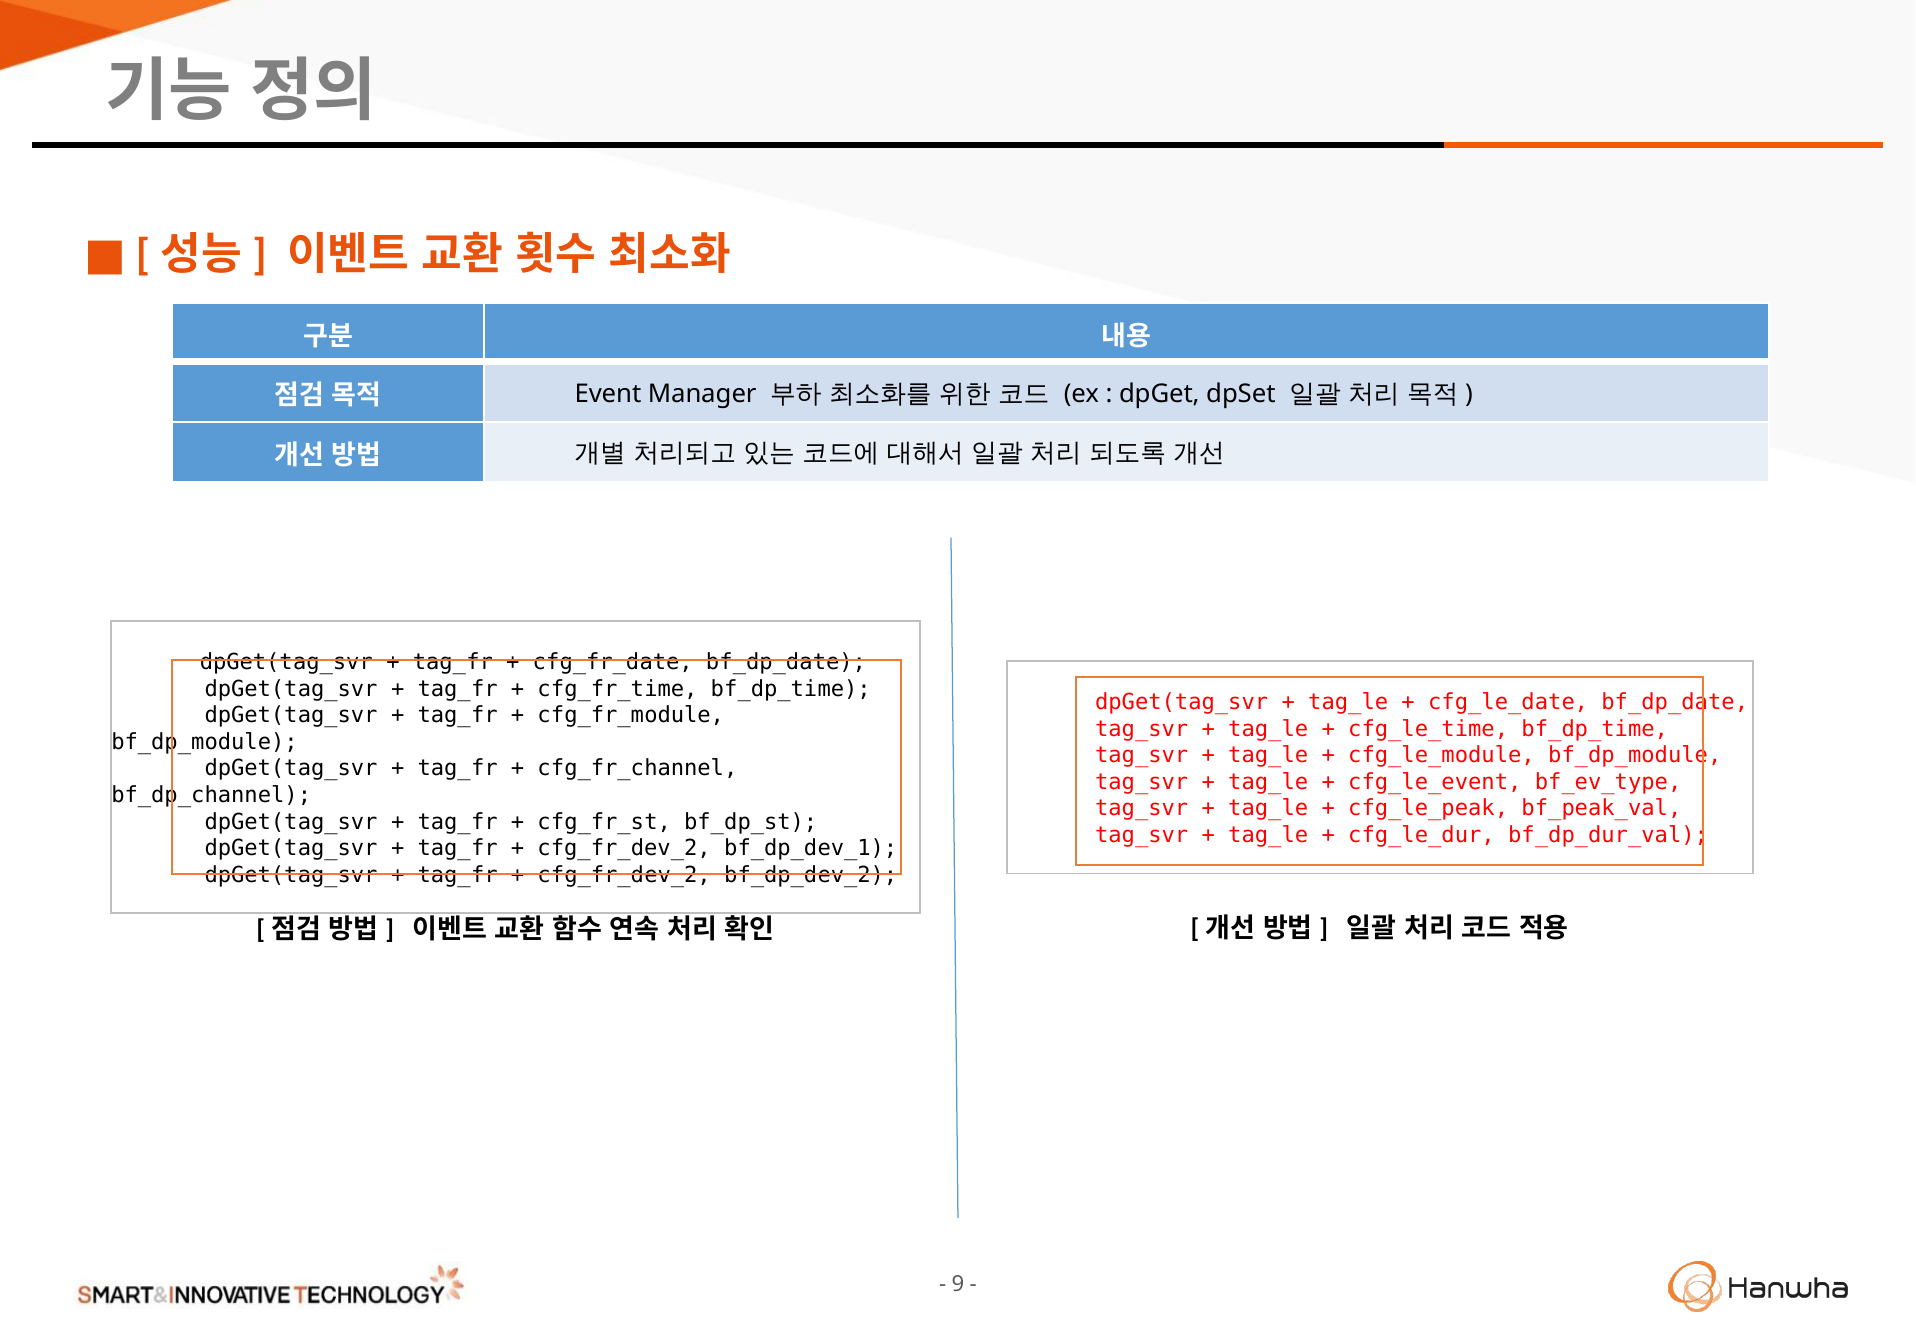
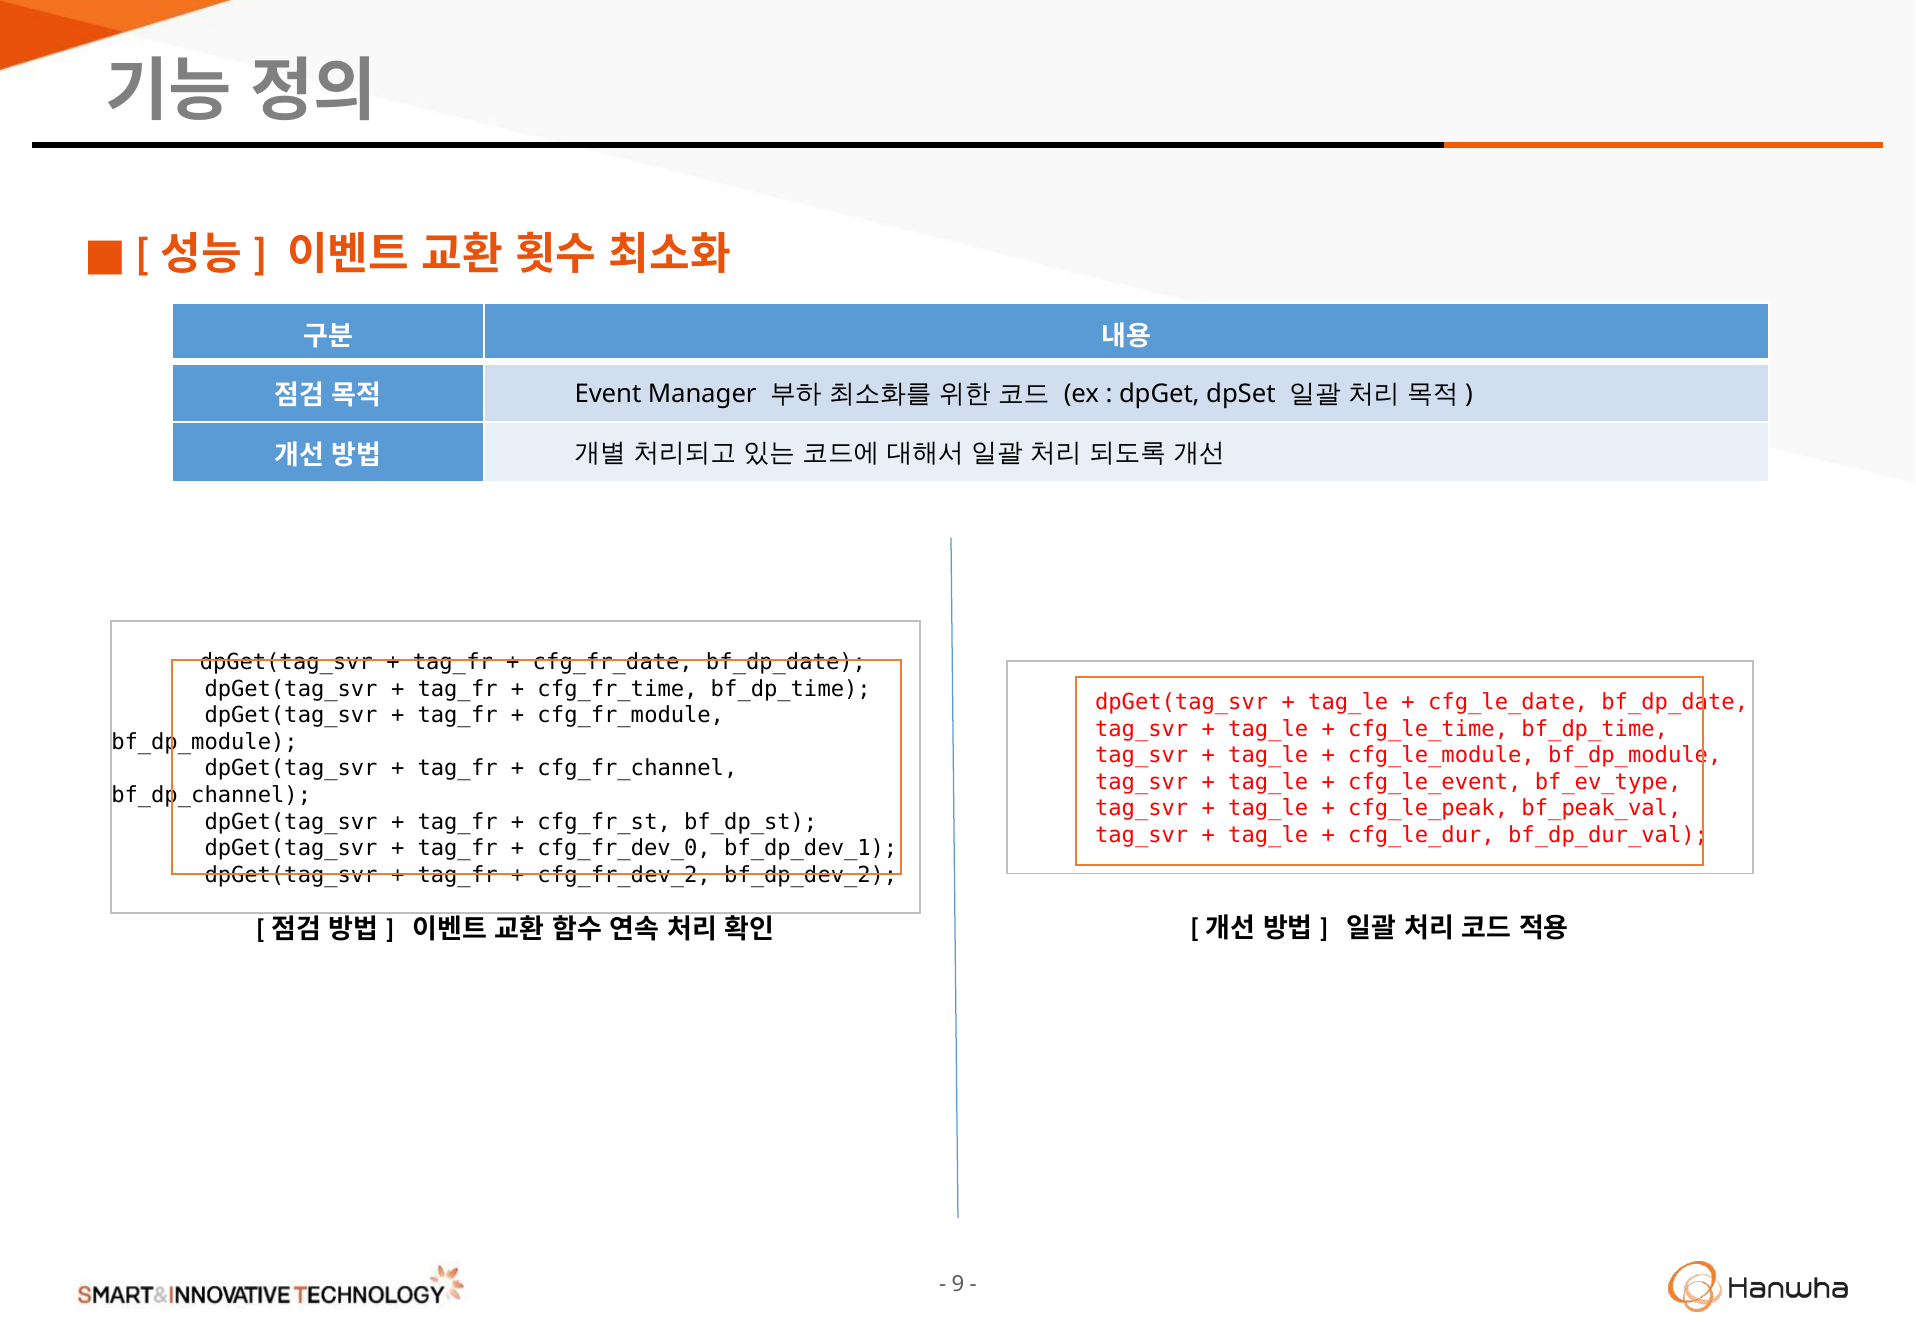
cfg_fr_dev_2: cfg_fr_dev_2 -> cfg_fr_dev_0 (624, 849)
